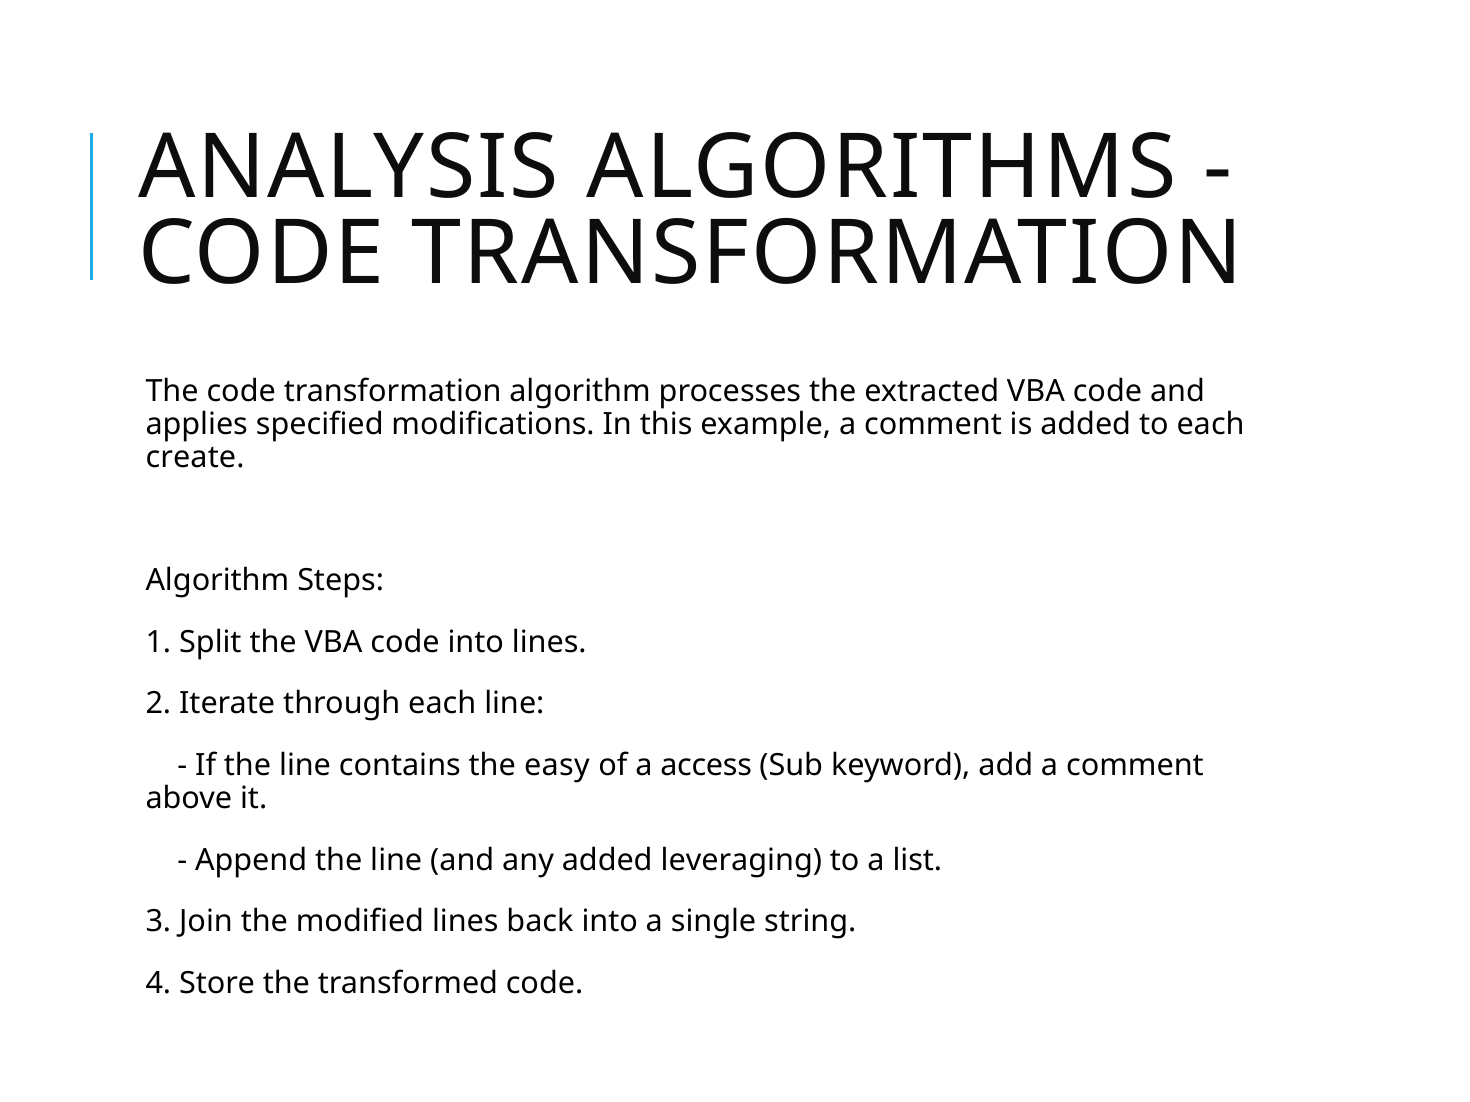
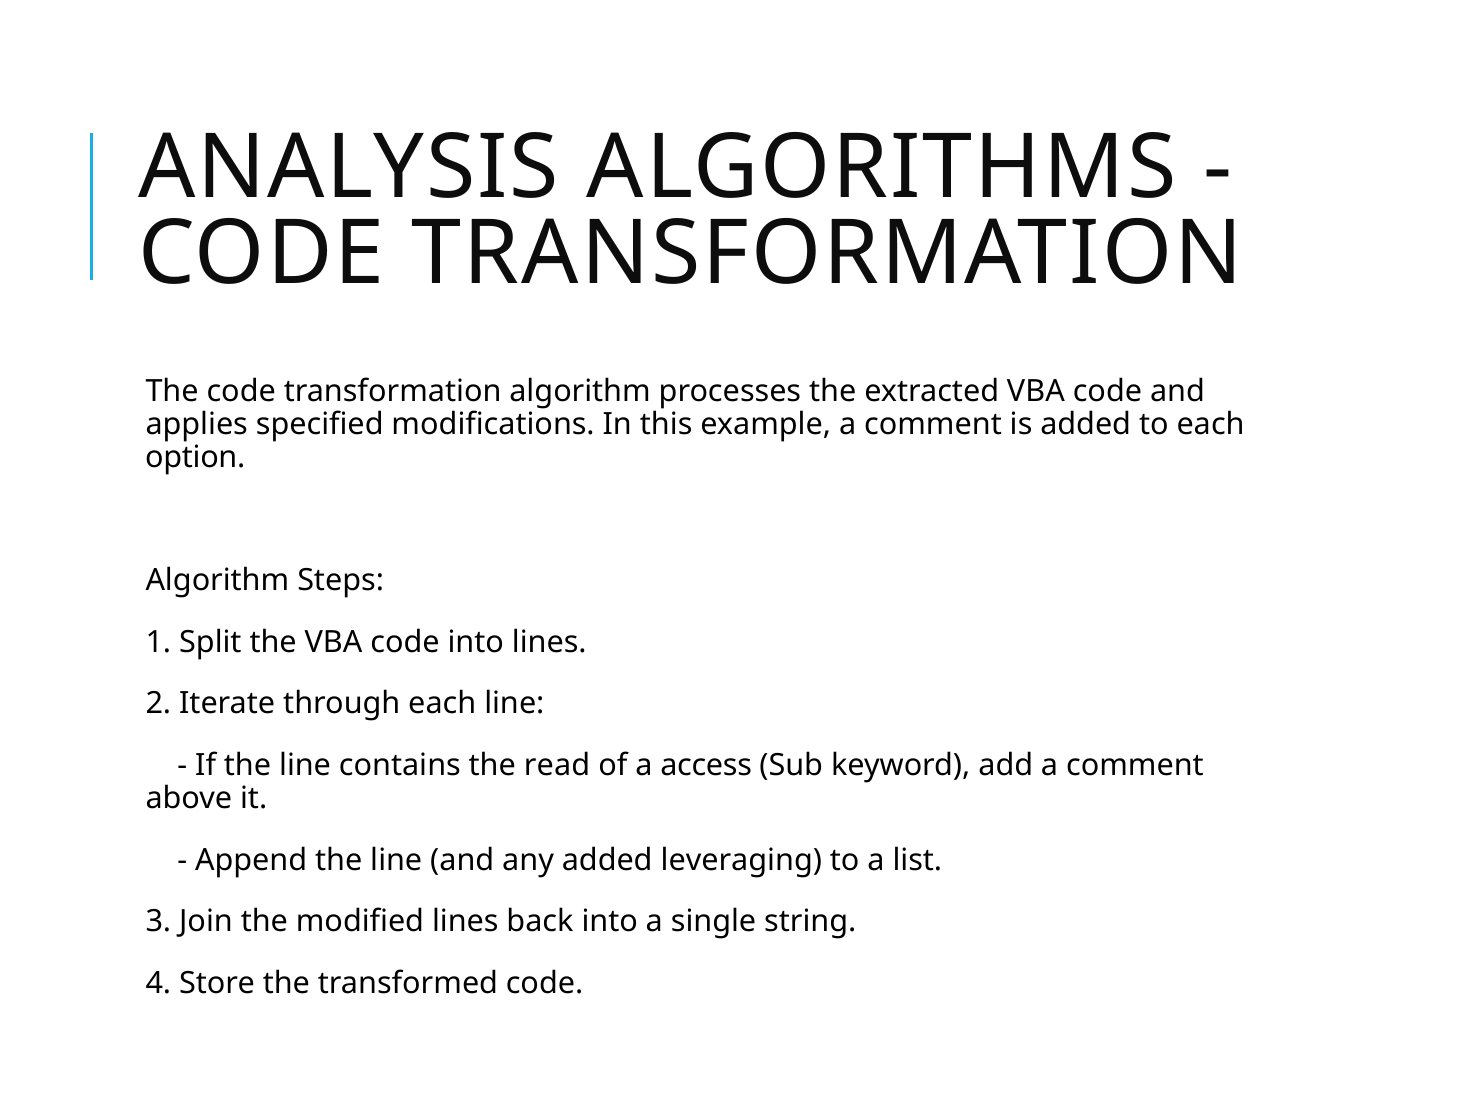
create: create -> option (195, 457)
easy: easy -> read (557, 766)
